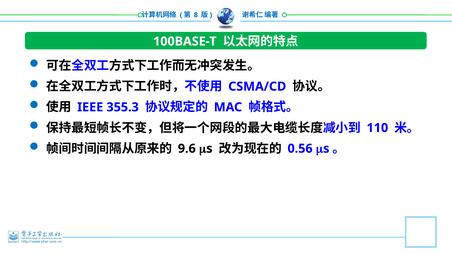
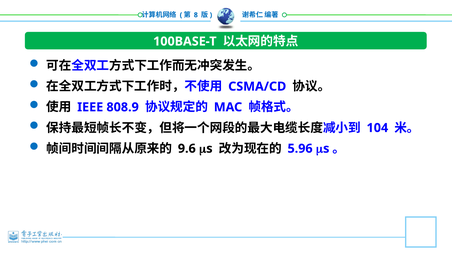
355.3: 355.3 -> 808.9 (123, 107)
110: 110 -> 104 (377, 128)
0.56: 0.56 -> 5.96 (300, 149)
